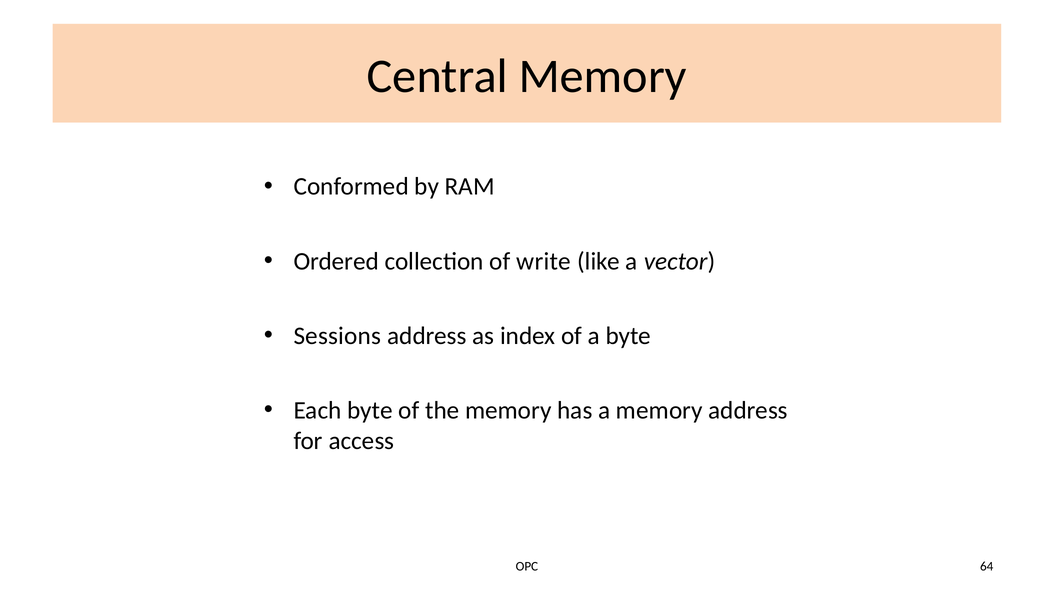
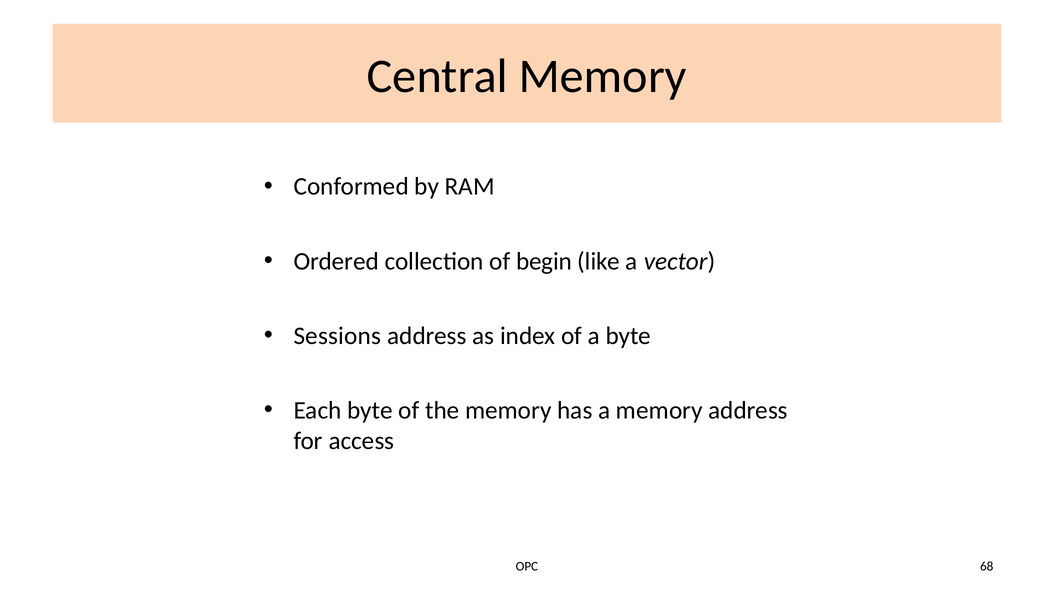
write: write -> begin (544, 261)
64: 64 -> 68 (987, 566)
